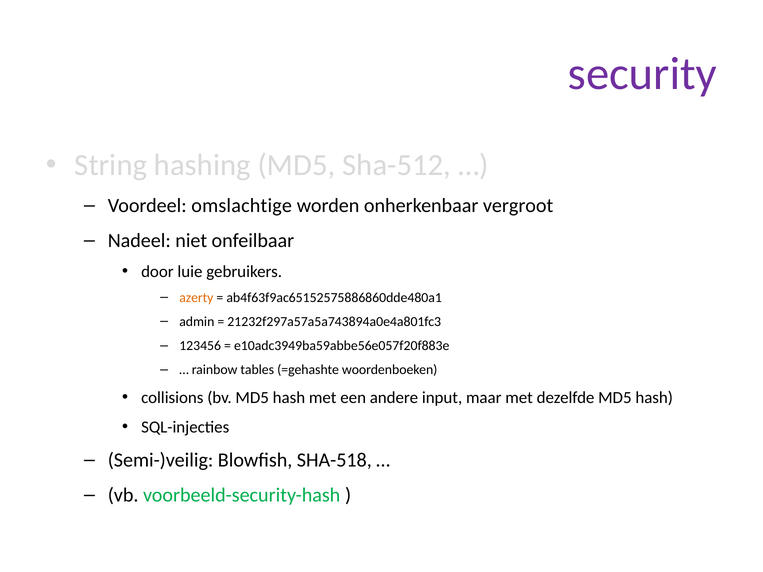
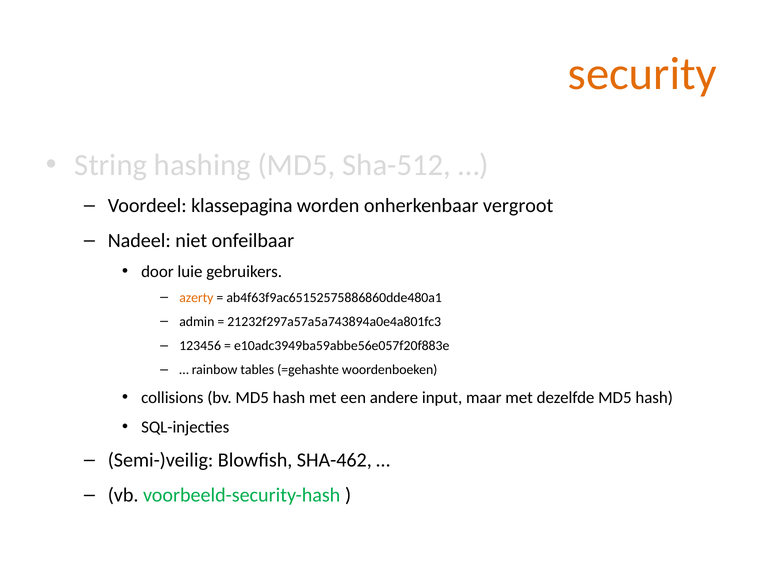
security colour: purple -> orange (642, 74)
omslachtige: omslachtige -> klassepagina (242, 206)
SHA-518: SHA-518 -> SHA-462 (334, 460)
